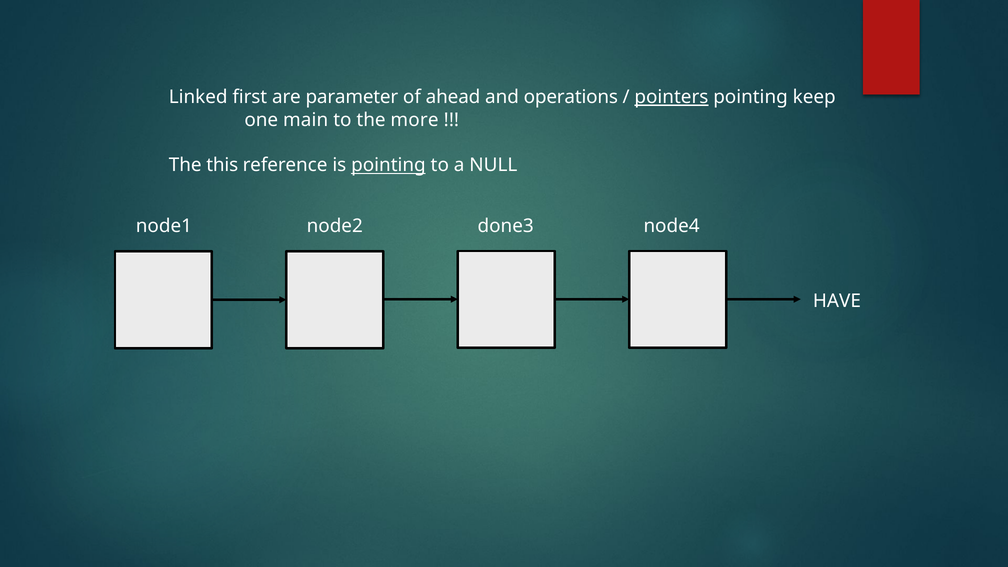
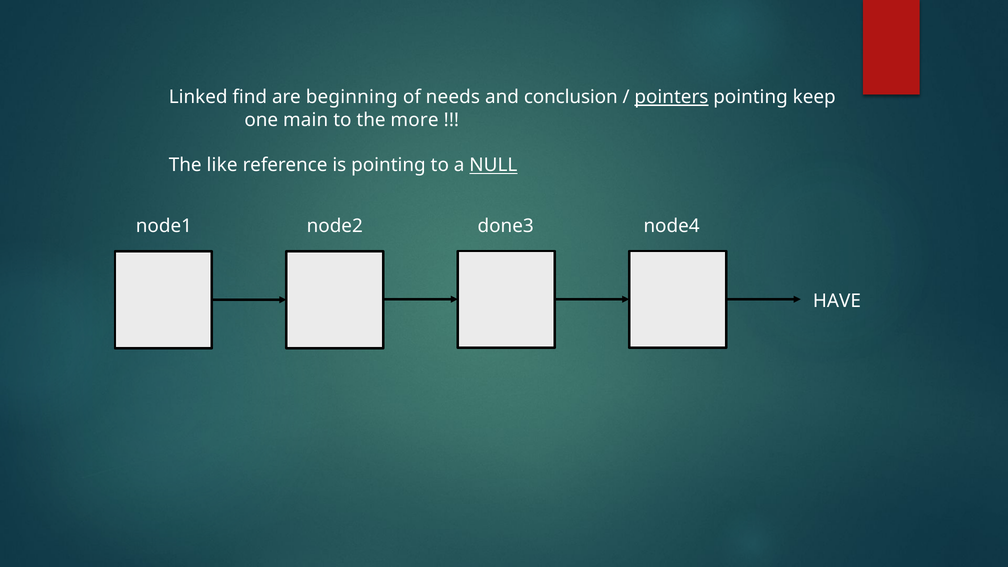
first: first -> find (250, 97)
parameter: parameter -> beginning (352, 97)
ahead: ahead -> needs (453, 97)
operations: operations -> conclusion (571, 97)
this: this -> like (222, 165)
pointing underline: present -> none (388, 165)
NULL underline: none -> present (493, 165)
